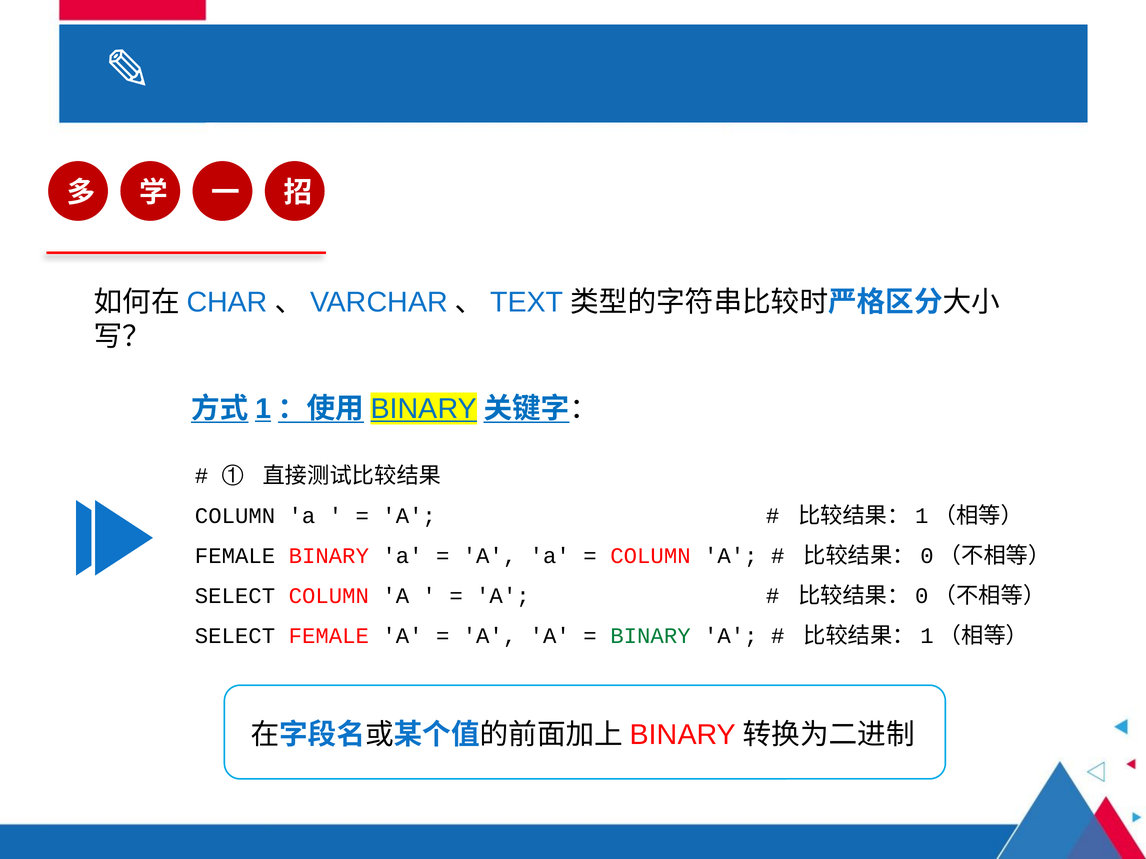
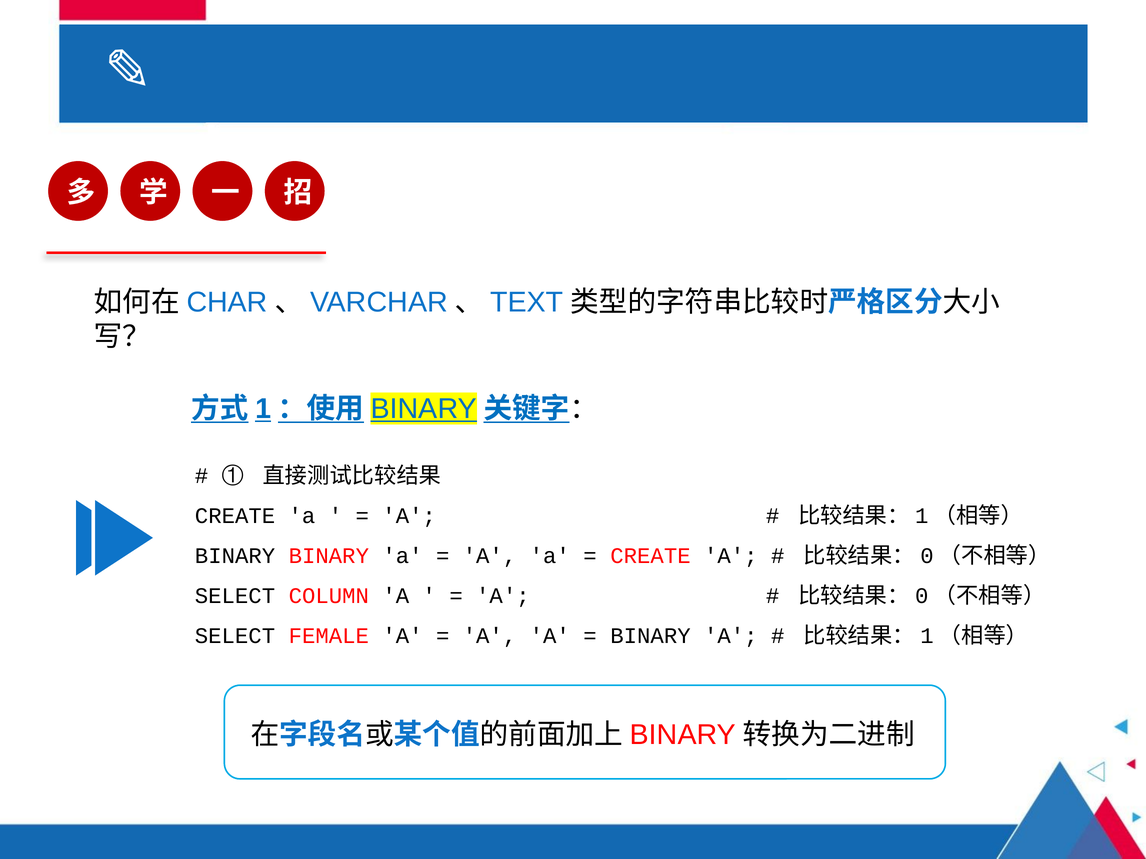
COLUMN: COLUMN -> CREATE (235, 516)
FEMALE: FEMALE -> BINARY (235, 556)
COLUMN: COLUMN -> CREATE (650, 556)
BINARY colour: green -> black (650, 636)
